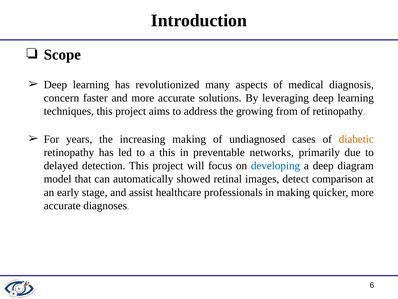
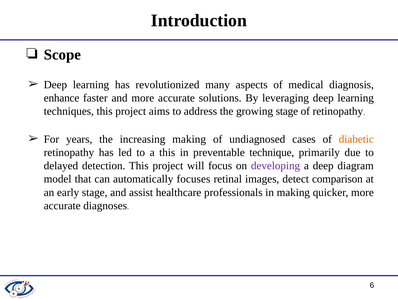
concern: concern -> enhance (62, 98)
growing from: from -> stage (287, 111)
networks: networks -> technique (272, 152)
developing colour: blue -> purple (276, 165)
showed: showed -> focuses (193, 179)
